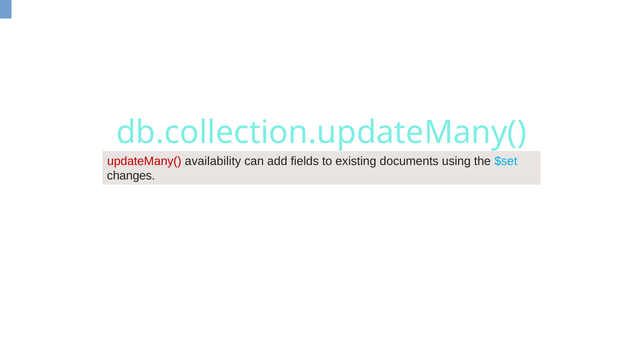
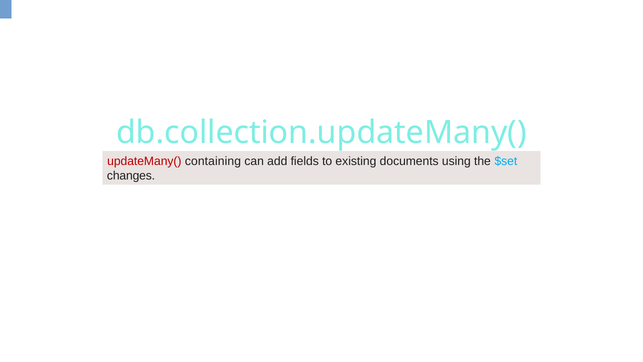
availability: availability -> containing (213, 161)
